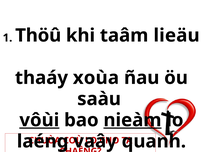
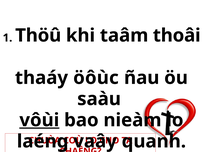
lieäu: lieäu -> thoâi (177, 35)
xoùa: xoùa -> öôùc (96, 78)
nieàm underline: present -> none (132, 120)
